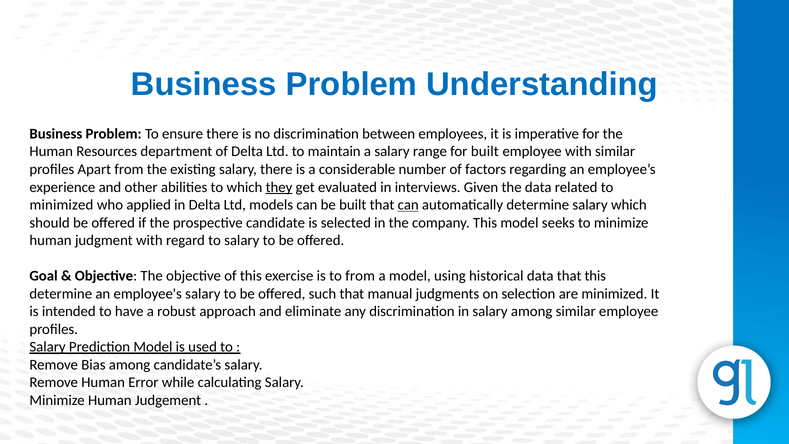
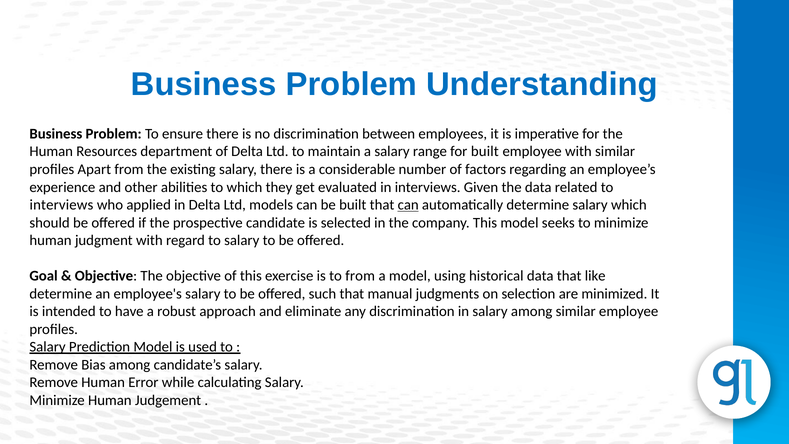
they underline: present -> none (279, 187)
minimized: minimized -> interviews (61, 205)
that this: this -> like (595, 276)
